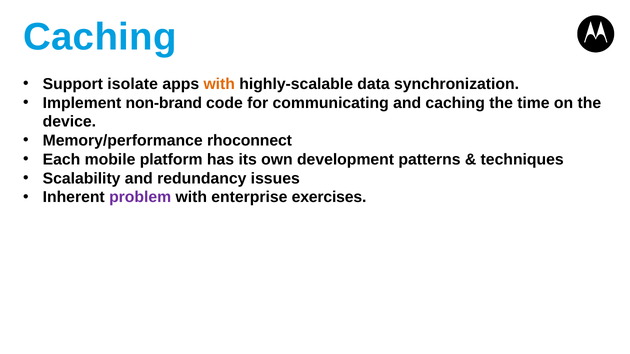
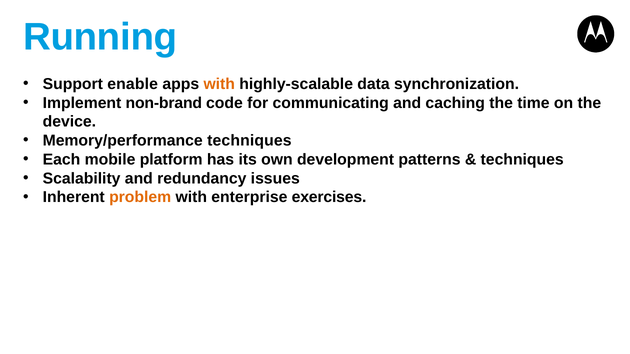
Caching: Caching -> Running (100, 37)
isolate: isolate -> enable (133, 84)
Memory/performance rhoconnect: rhoconnect -> techniques (249, 141)
problem colour: purple -> orange (140, 197)
